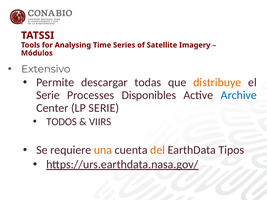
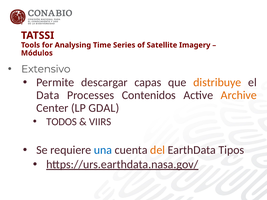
todas: todas -> capas (148, 83)
Serie: Serie -> Data (48, 95)
Disponibles: Disponibles -> Contenidos (149, 95)
Archive colour: blue -> orange (239, 95)
LP SERIE: SERIE -> GDAL (104, 108)
una colour: orange -> blue (103, 150)
